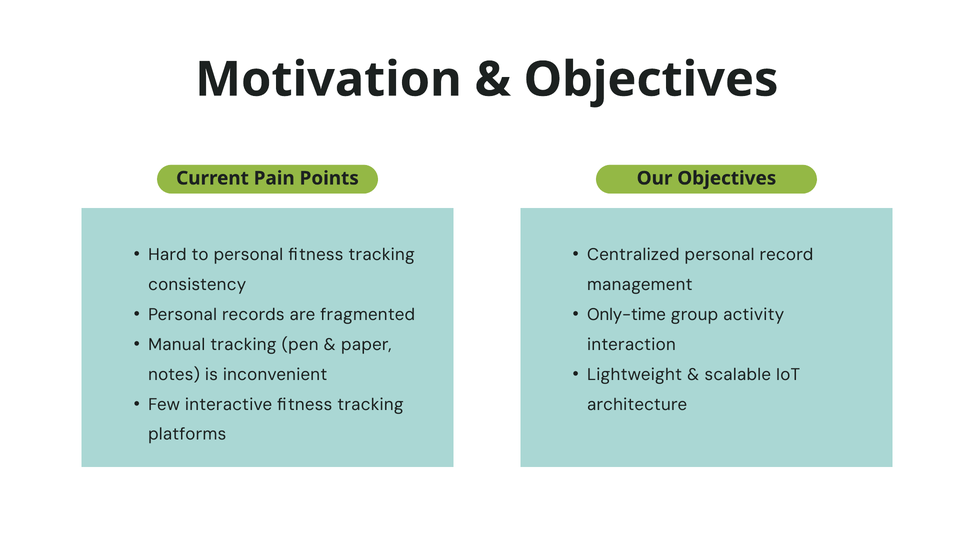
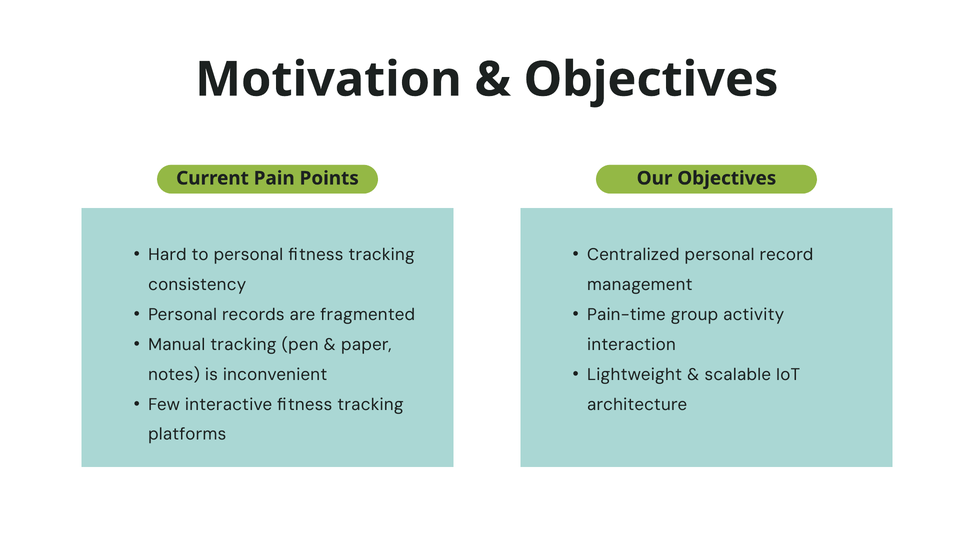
Only-time: Only-time -> Pain-time (626, 315)
